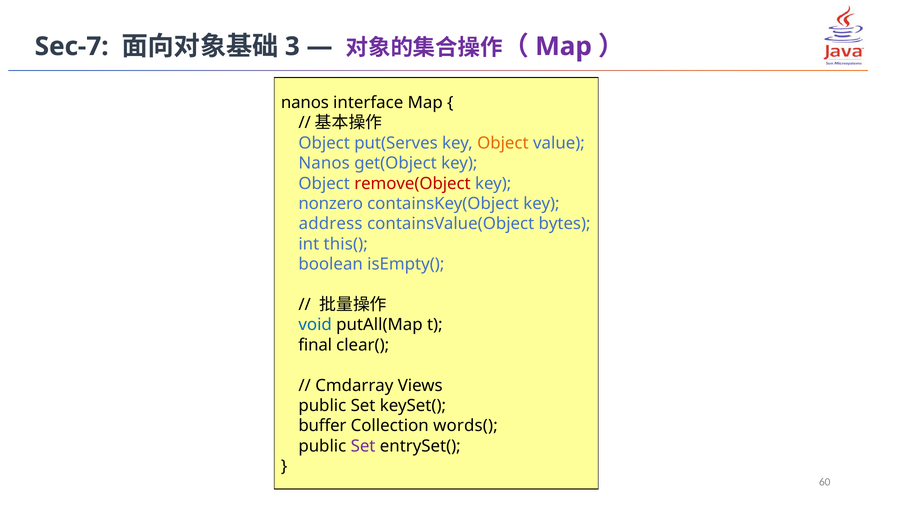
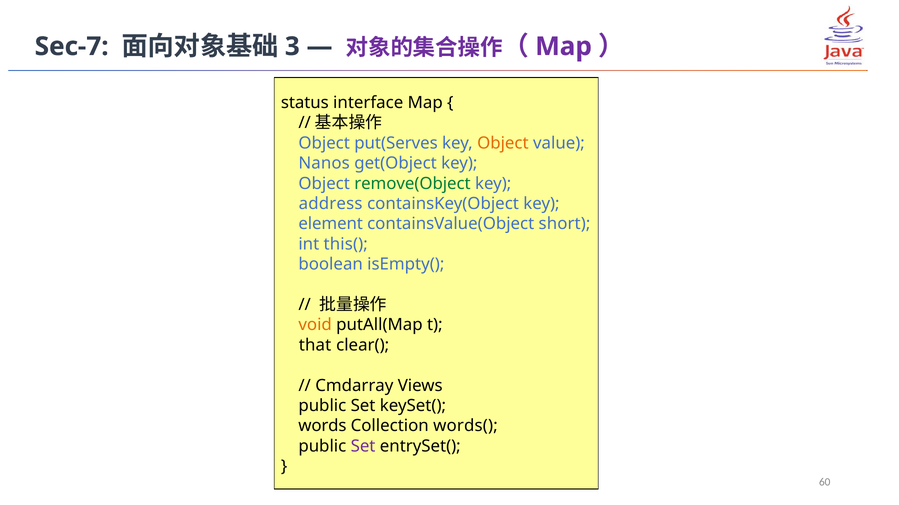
nanos: nanos -> status (305, 103)
remove(Object colour: red -> green (412, 184)
nonzero: nonzero -> address (331, 204)
address: address -> element (331, 224)
bytes: bytes -> short (565, 224)
void colour: blue -> orange (315, 325)
final: final -> that (315, 346)
buffer: buffer -> words (322, 426)
